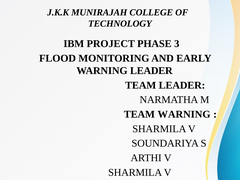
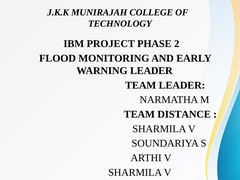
3: 3 -> 2 (177, 44)
TEAM WARNING: WARNING -> DISTANCE (184, 114)
